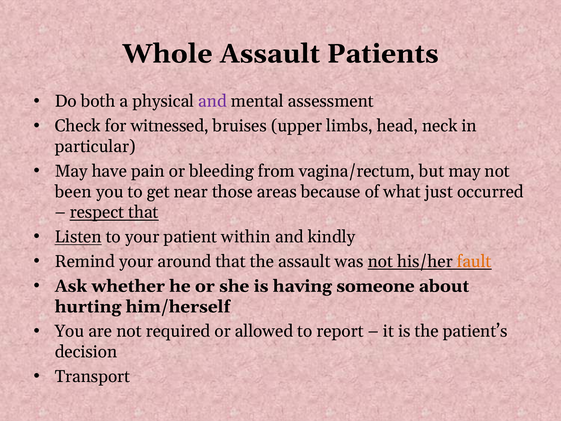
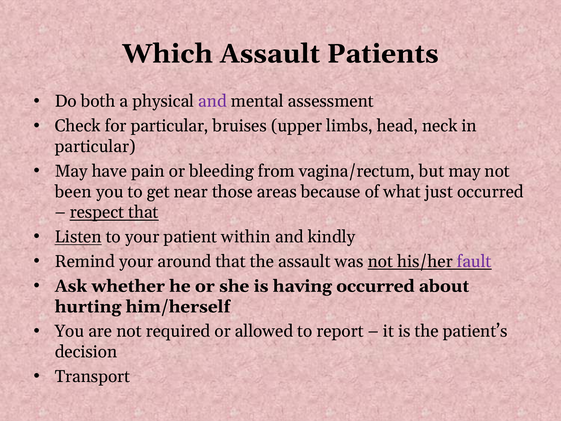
Whole: Whole -> Which (168, 54)
for witnessed: witnessed -> particular (170, 126)
fault colour: orange -> purple (474, 261)
having someone: someone -> occurred (375, 286)
